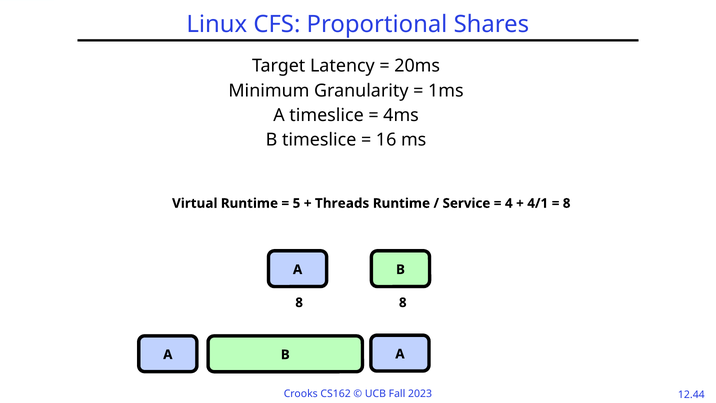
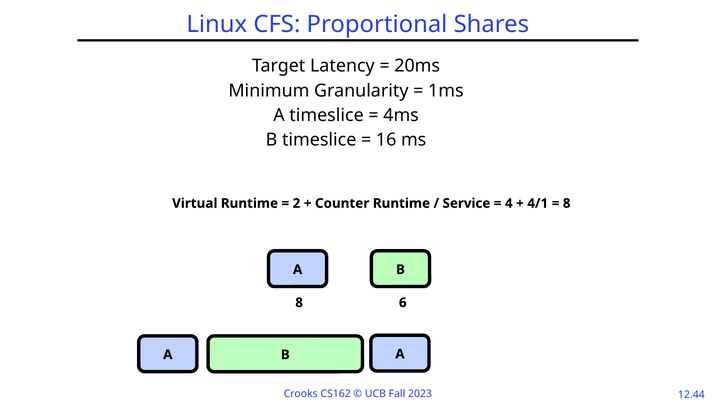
5: 5 -> 2 (296, 203)
Threads: Threads -> Counter (342, 203)
8 8: 8 -> 6 (403, 302)
